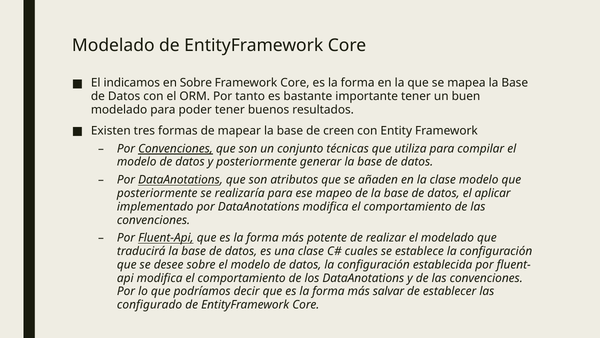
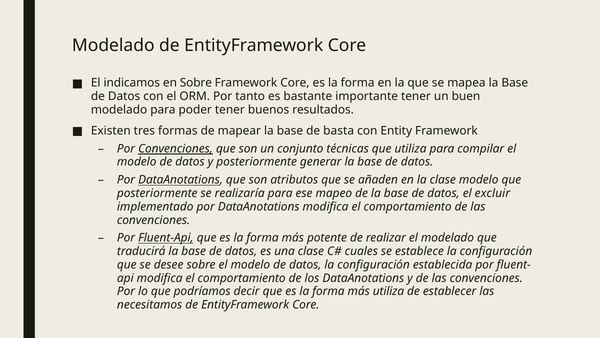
creen: creen -> basta (339, 131)
aplicar: aplicar -> excluir (492, 193)
más salvar: salvar -> utiliza (388, 291)
configurado: configurado -> necesitamos (150, 304)
